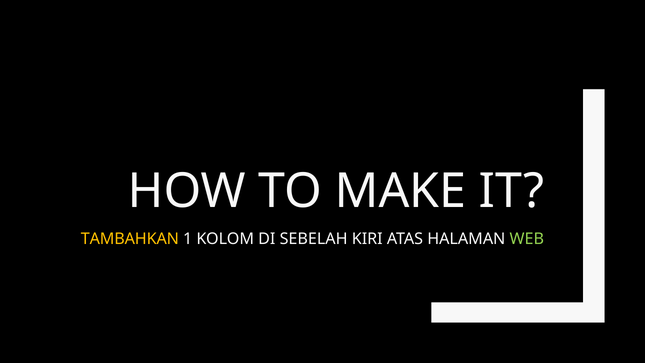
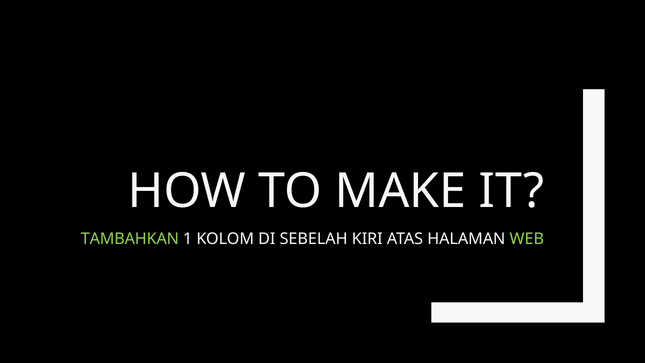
TAMBAHKAN colour: yellow -> light green (130, 239)
